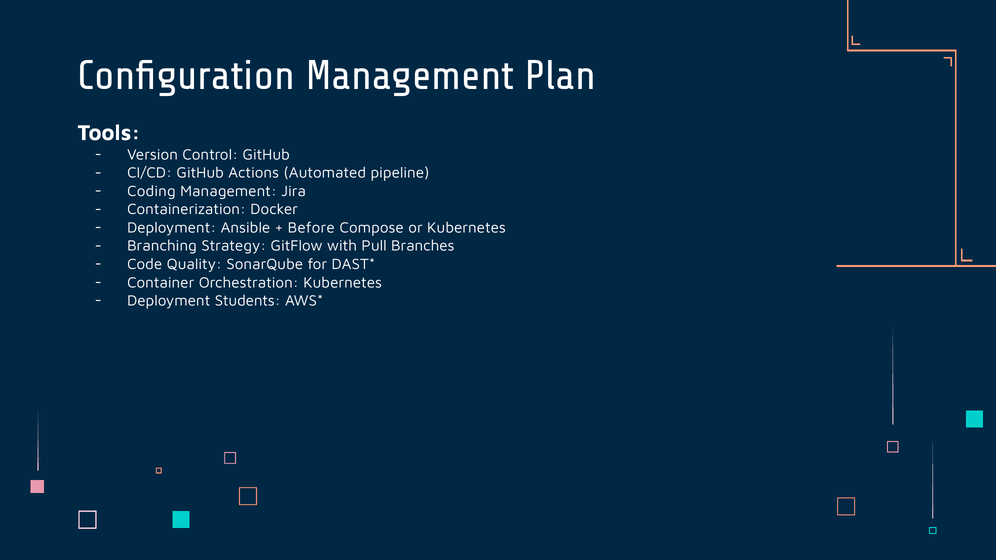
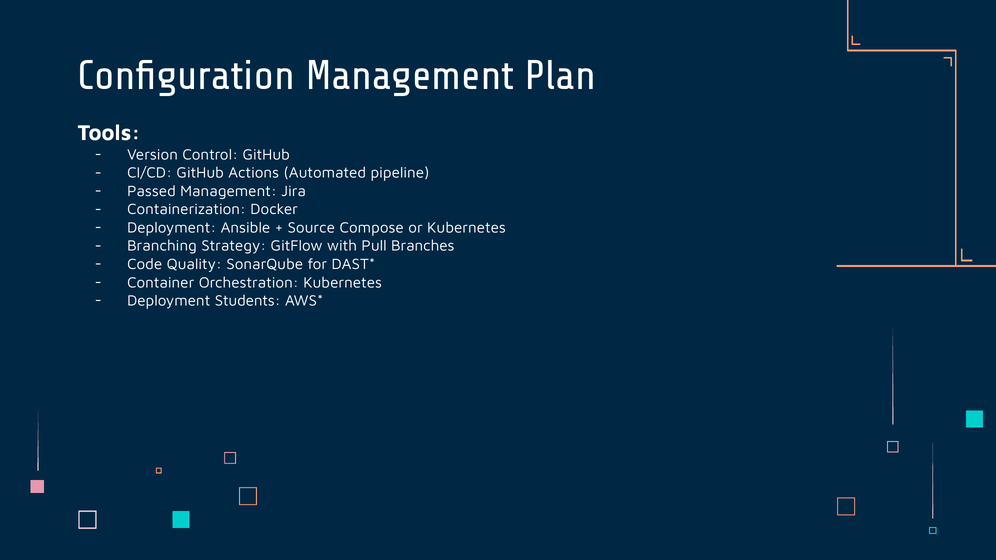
Coding: Coding -> Passed (151, 191)
Before: Before -> Source (311, 228)
